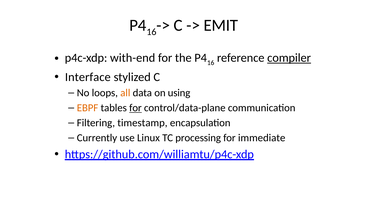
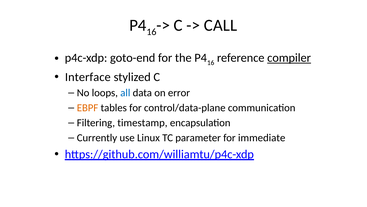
EMIT: EMIT -> CALL (221, 25)
with-end: with-end -> goto-end (133, 58)
all colour: orange -> blue (125, 93)
using: using -> error (179, 93)
for underline: present -> none (135, 108)
processing: processing -> parameter (198, 138)
